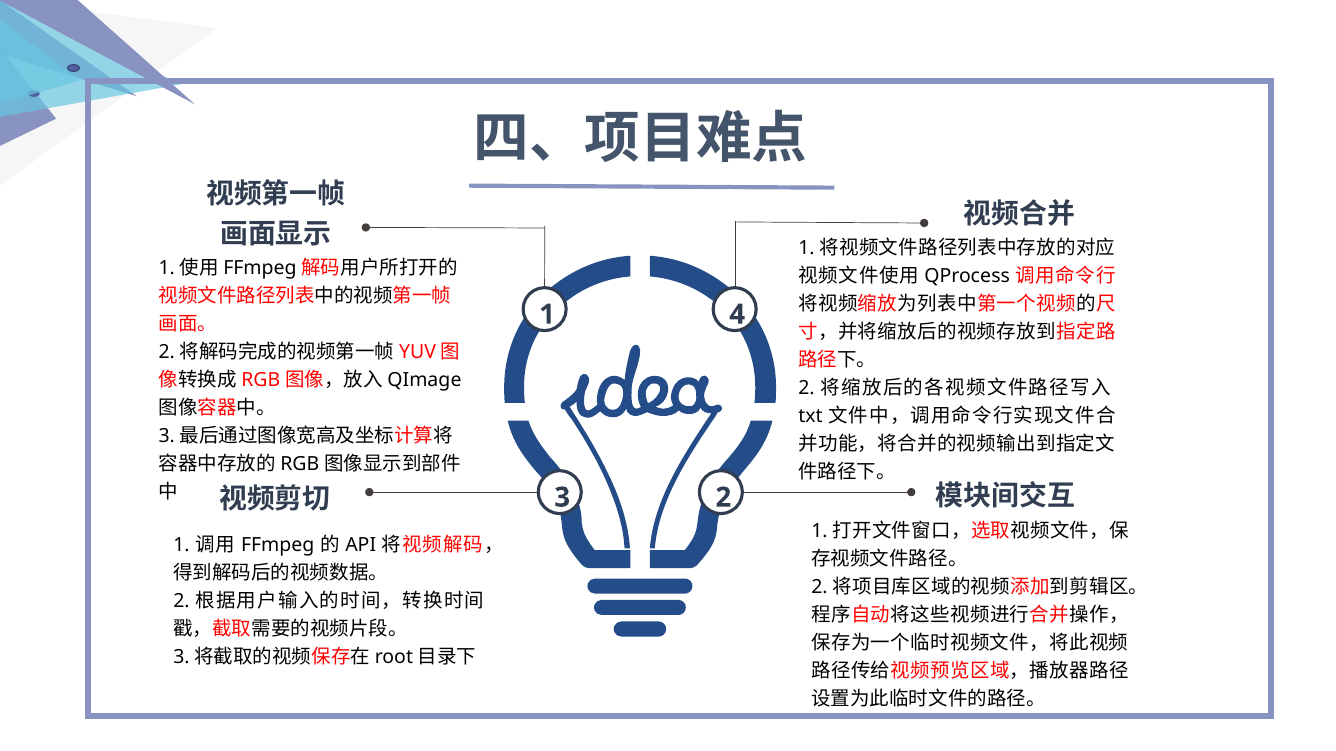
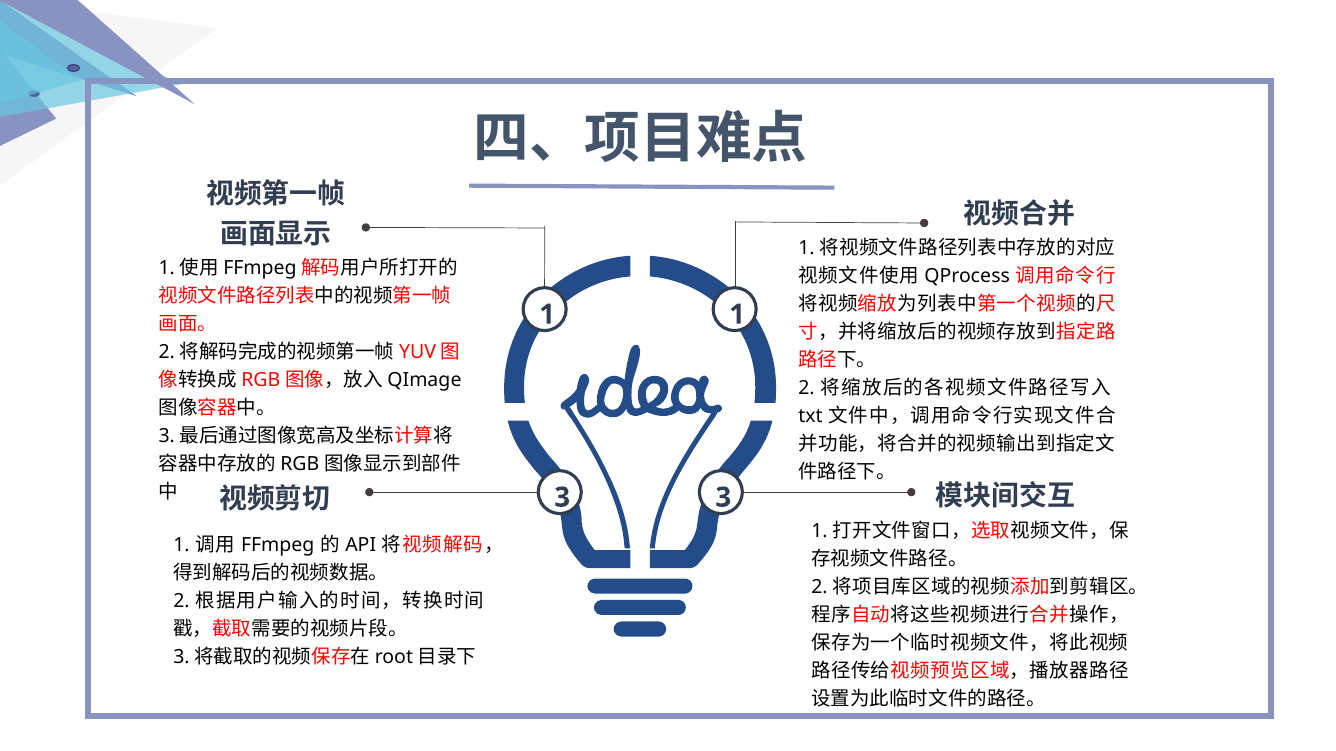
1 4: 4 -> 1 (737, 315)
3 2: 2 -> 3 (723, 498)
